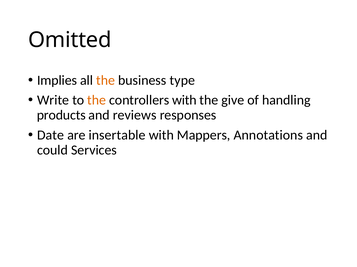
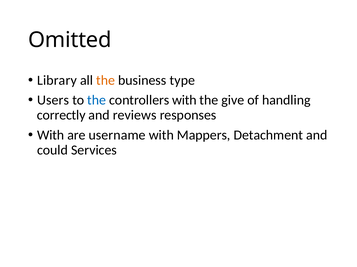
Implies: Implies -> Library (57, 80)
Write: Write -> Users (53, 100)
the colour: orange -> blue (97, 100)
products: products -> correctly (61, 115)
Date: Date -> With (51, 135)
insertable: insertable -> username (117, 135)
Annotations: Annotations -> Detachment (268, 135)
